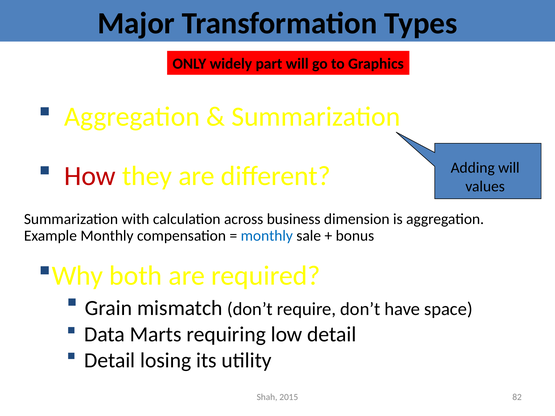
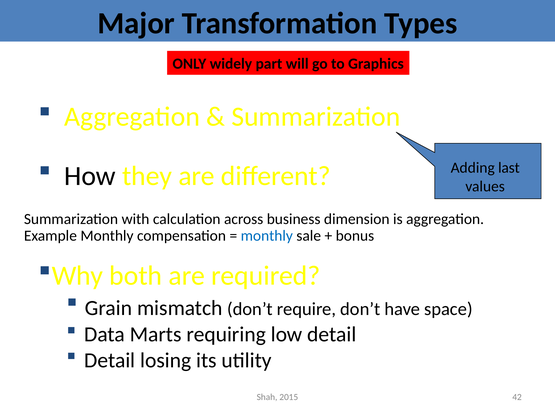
How colour: red -> black (90, 176)
Adding will: will -> last (509, 168)
82: 82 -> 42 (517, 397)
